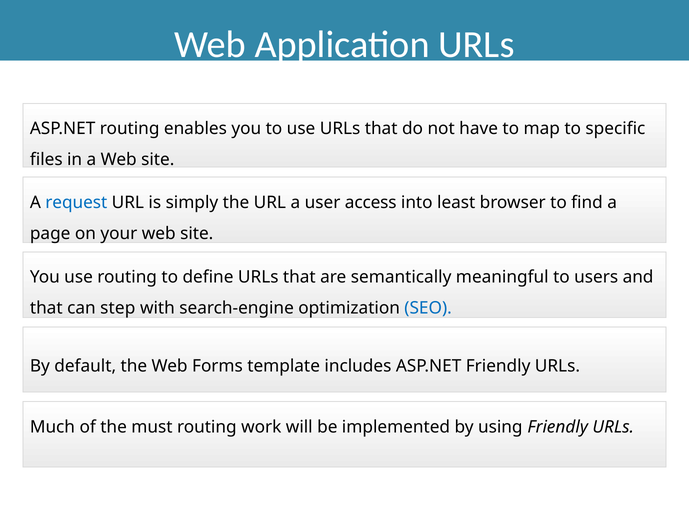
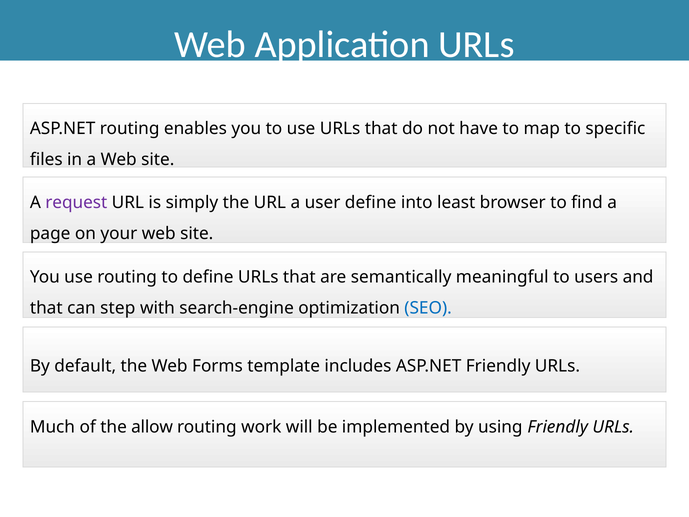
request colour: blue -> purple (76, 202)
user access: access -> define (371, 202)
must: must -> allow (152, 427)
